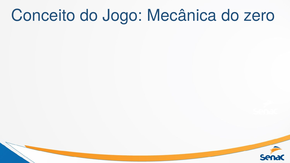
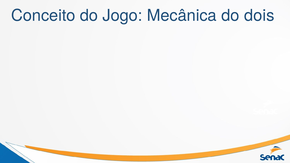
zero: zero -> dois (259, 15)
